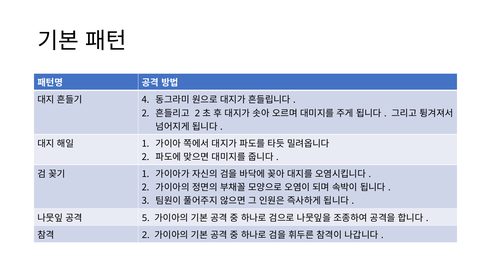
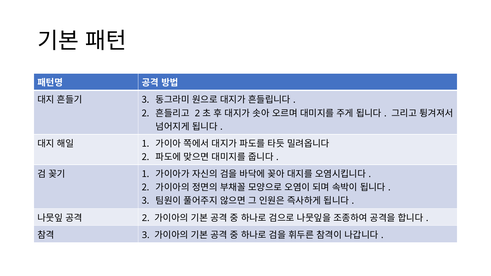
4: 4 -> 3 (146, 100)
5: 5 -> 2 (146, 218)
2: 2 -> 3 (146, 235)
